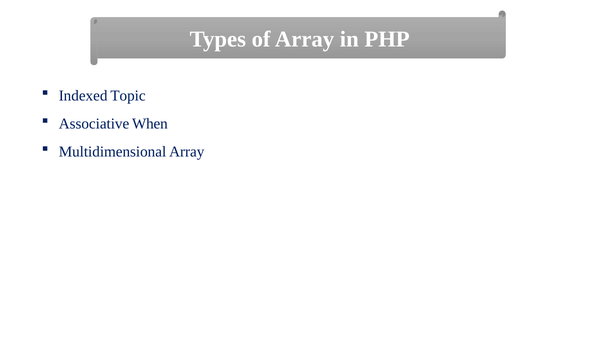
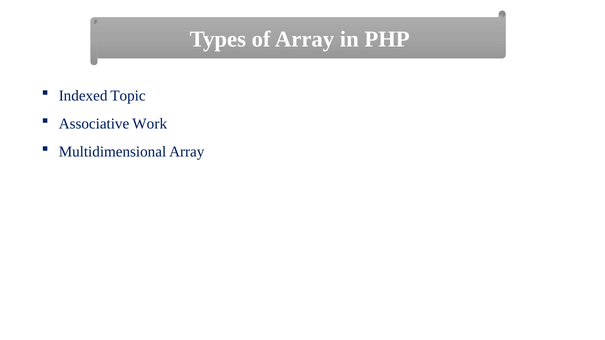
When: When -> Work (150, 124)
